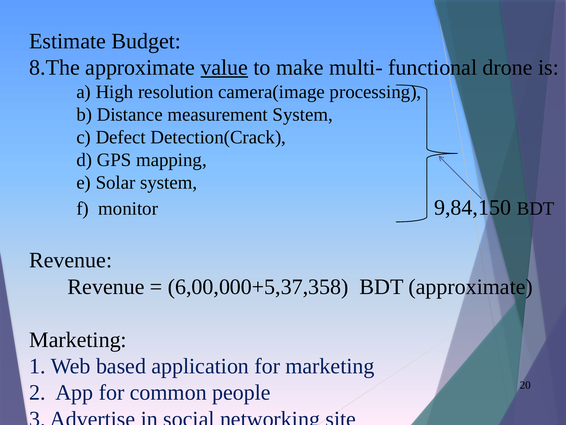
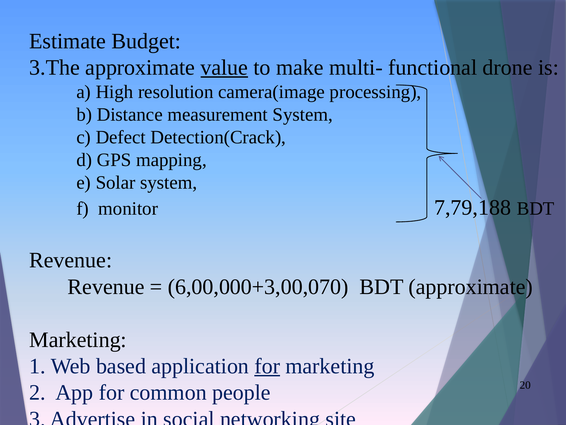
8.The: 8.The -> 3.The (55, 68)
9,84,150: 9,84,150 -> 7,79,188 (473, 207)
6,00,000+5,37,358: 6,00,000+5,37,358 -> 6,00,000+3,00,070 (258, 286)
for underline: none -> present (267, 366)
